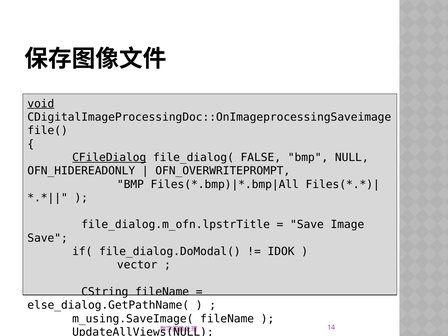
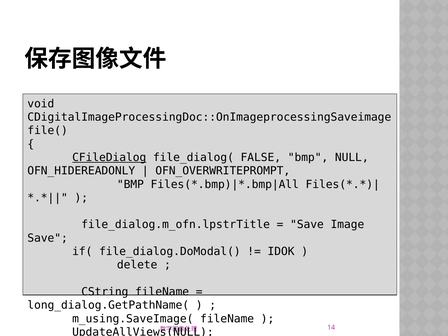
void underline: present -> none (41, 104)
vector: vector -> delete (137, 265)
else_dialog.GetPathName(: else_dialog.GetPathName( -> long_dialog.GetPathName( (108, 305)
